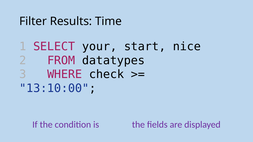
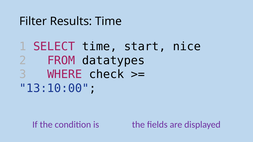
SELECT your: your -> time (100, 47)
